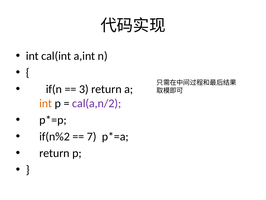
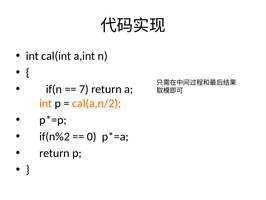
3: 3 -> 7 (84, 89)
cal(a,n/2 colour: purple -> orange (97, 103)
7: 7 -> 0 (92, 136)
